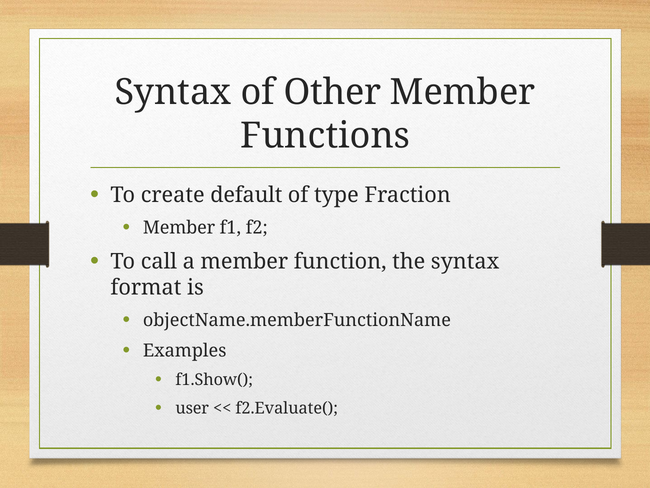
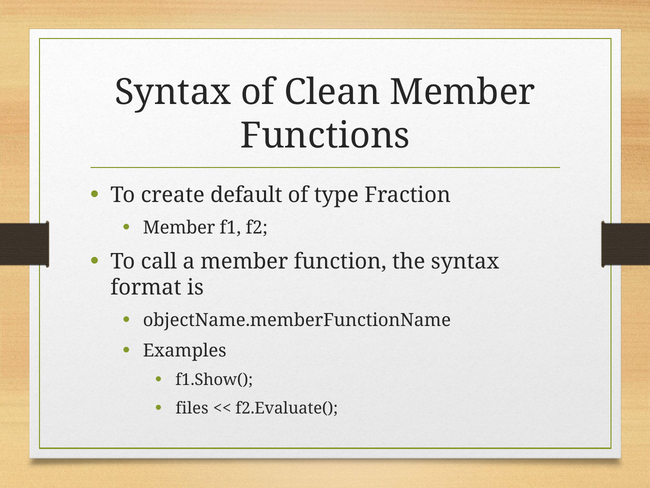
Other: Other -> Clean (332, 92)
user: user -> files (192, 408)
